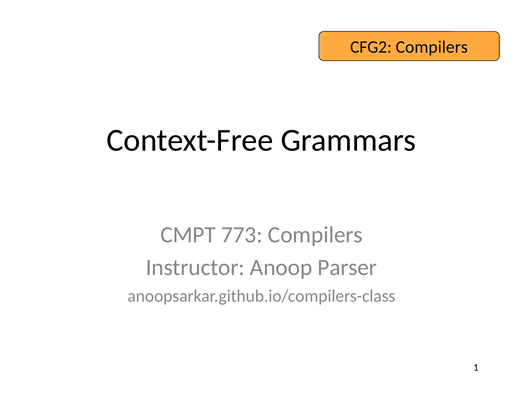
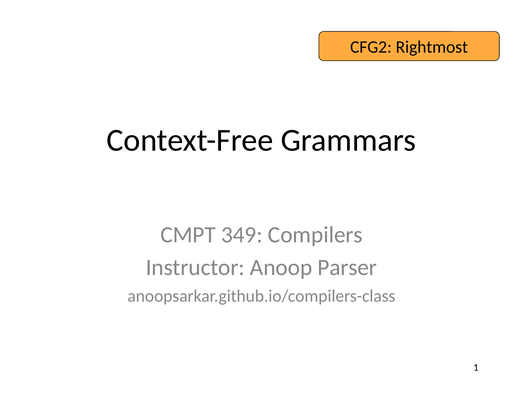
CFG2 Compilers: Compilers -> Rightmost (432, 47)
773: 773 -> 349 (242, 234)
